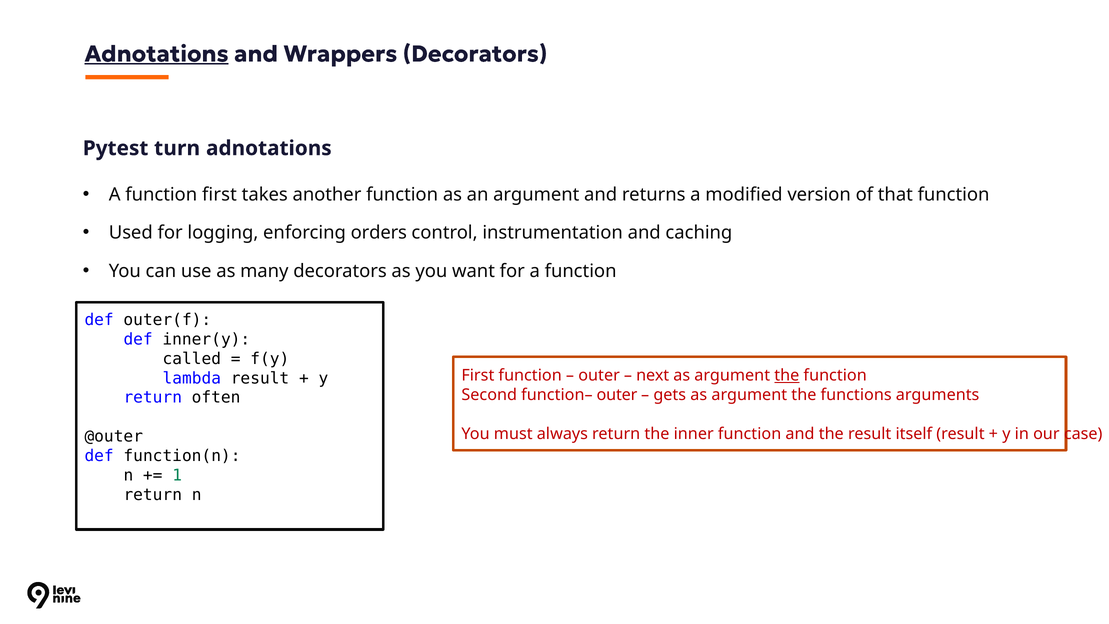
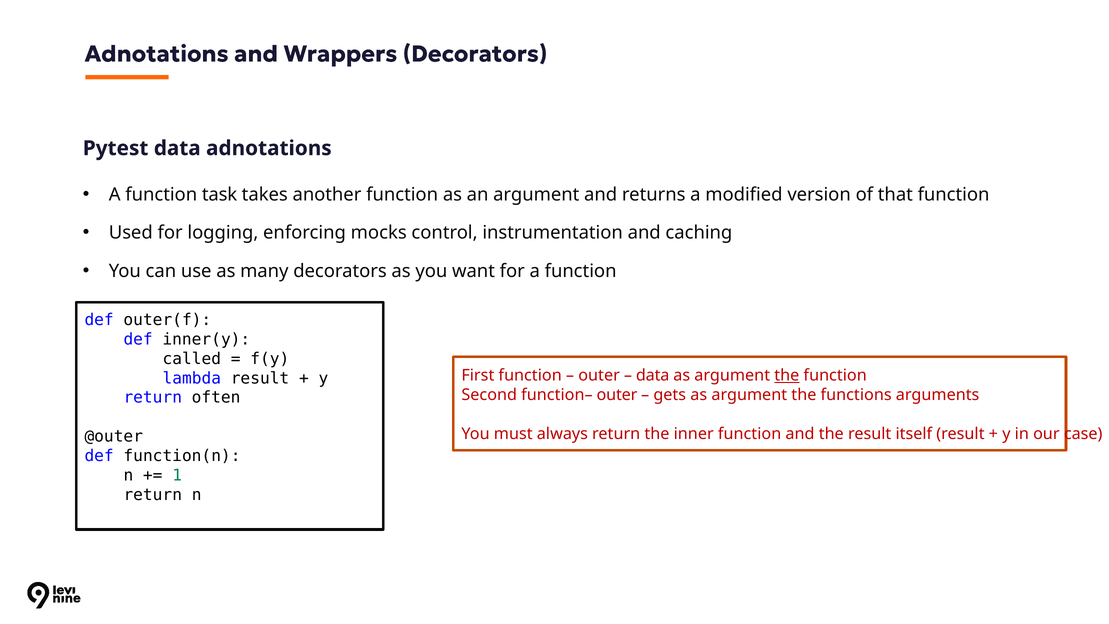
Adnotations underline: present -> none (157, 54)
Pytest turn: turn -> data (177, 148)
function first: first -> task (220, 195)
orders: orders -> mocks (379, 233)
next: next -> data (653, 375)
